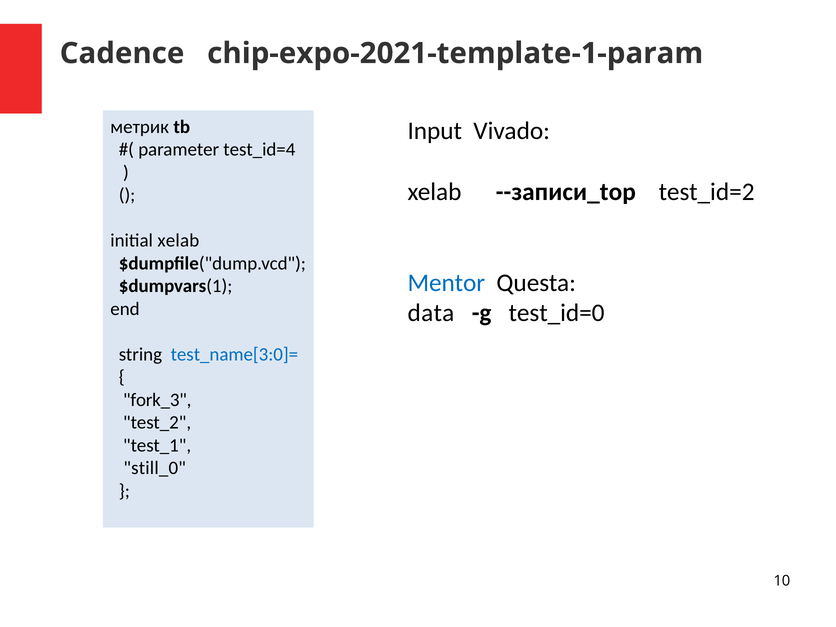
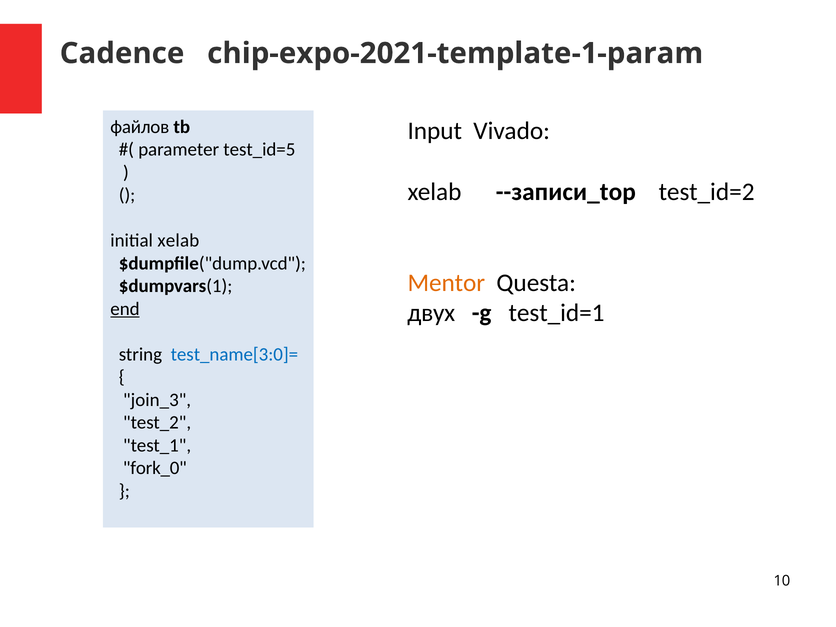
метрик: метрик -> файлов (140, 127)
test_id=4: test_id=4 -> test_id=5 (259, 150)
Mentor colour: blue -> orange (446, 283)
end underline: none -> present (125, 309)
data: data -> двух (431, 313)
test_id=0: test_id=0 -> test_id=1 (557, 313)
fork_3: fork_3 -> join_3 (157, 400)
still_0: still_0 -> fork_0 (155, 468)
